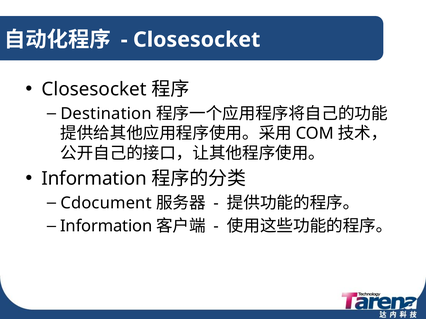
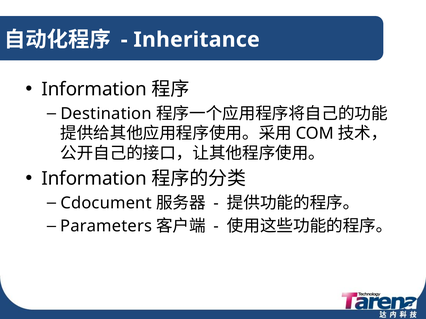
Closesocket: Closesocket -> Inheritance (197, 40)
Closesocket: Closesocket -> Information (94, 89)
Information: Information -> Parameters (106, 227)
